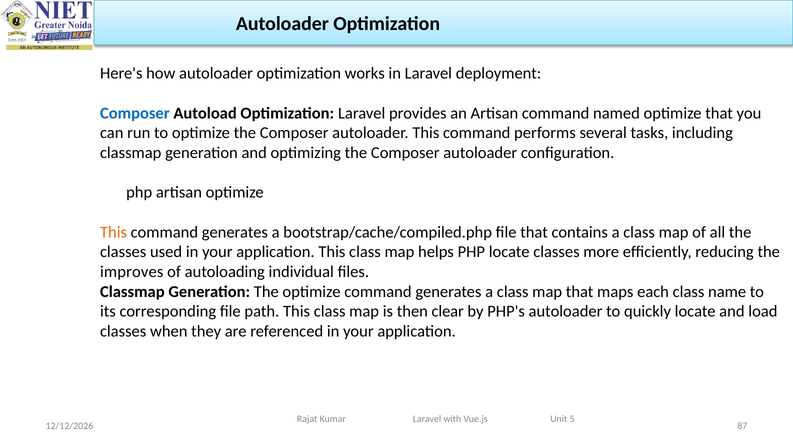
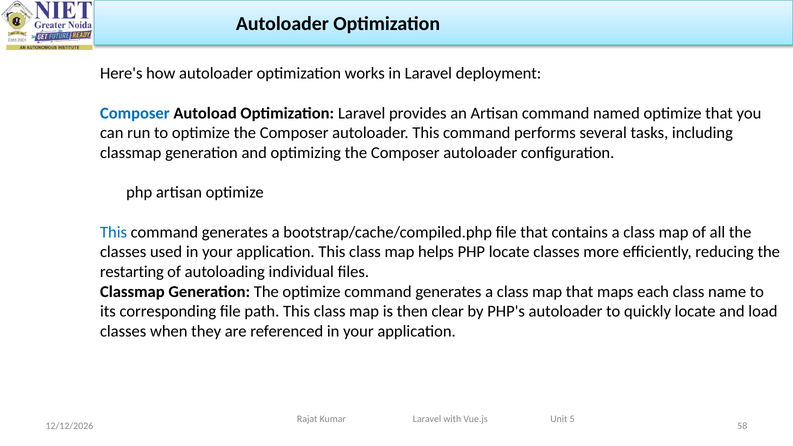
This colour: orange -> blue (114, 232)
improves: improves -> restarting (132, 272)
87: 87 -> 58 (742, 426)
